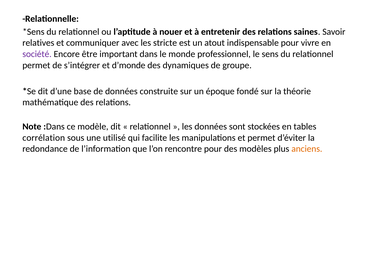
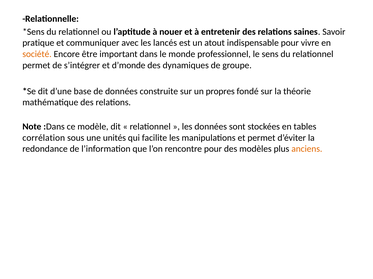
relatives: relatives -> pratique (38, 43)
stricte: stricte -> lancés (165, 43)
société colour: purple -> orange (37, 54)
époque: époque -> propres (220, 91)
utilisé: utilisé -> unités (114, 138)
